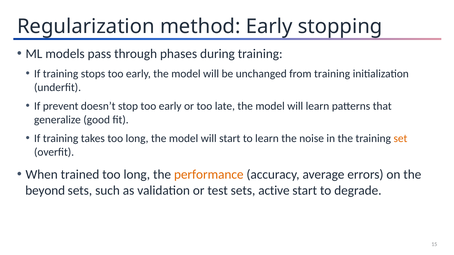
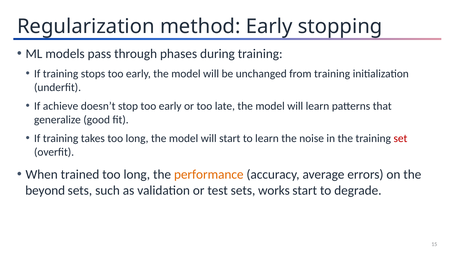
prevent: prevent -> achieve (61, 106)
set colour: orange -> red (400, 139)
active: active -> works (274, 191)
